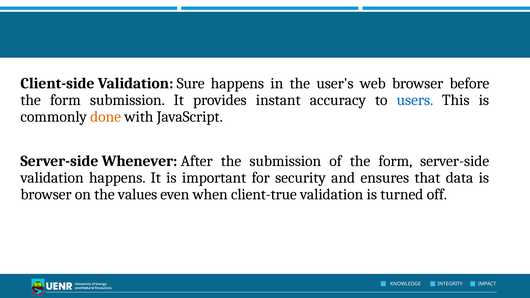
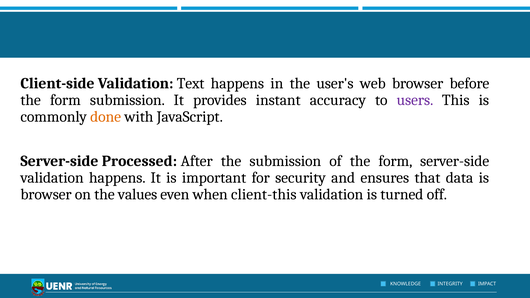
Sure: Sure -> Text (191, 84)
users colour: blue -> purple (415, 100)
Whenever: Whenever -> Processed (139, 161)
client-true: client-true -> client-this (264, 195)
